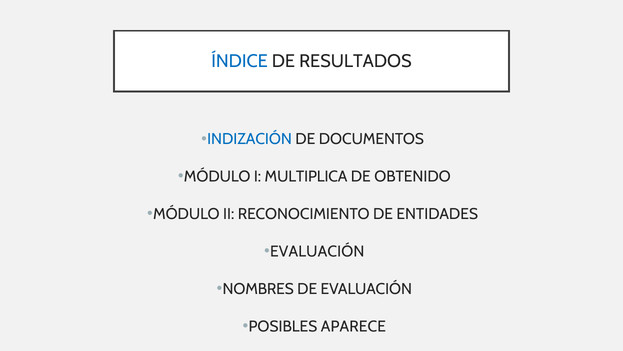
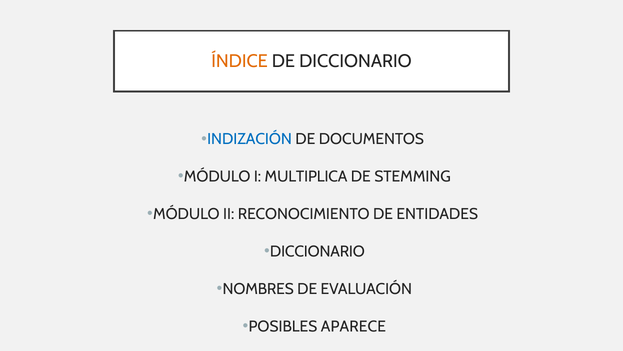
ÍNDICE colour: blue -> orange (240, 61)
DE RESULTADOS: RESULTADOS -> DICCIONARIO (355, 61)
OBTENIDO: OBTENIDO -> STEMMING (413, 176)
EVALUACIÓN: EVALUACIÓN -> DICCIONARIO (317, 251)
